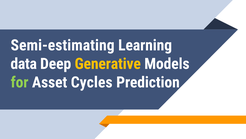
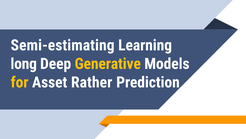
data: data -> long (24, 64)
for colour: light green -> yellow (20, 82)
Cycles: Cycles -> Rather (92, 82)
